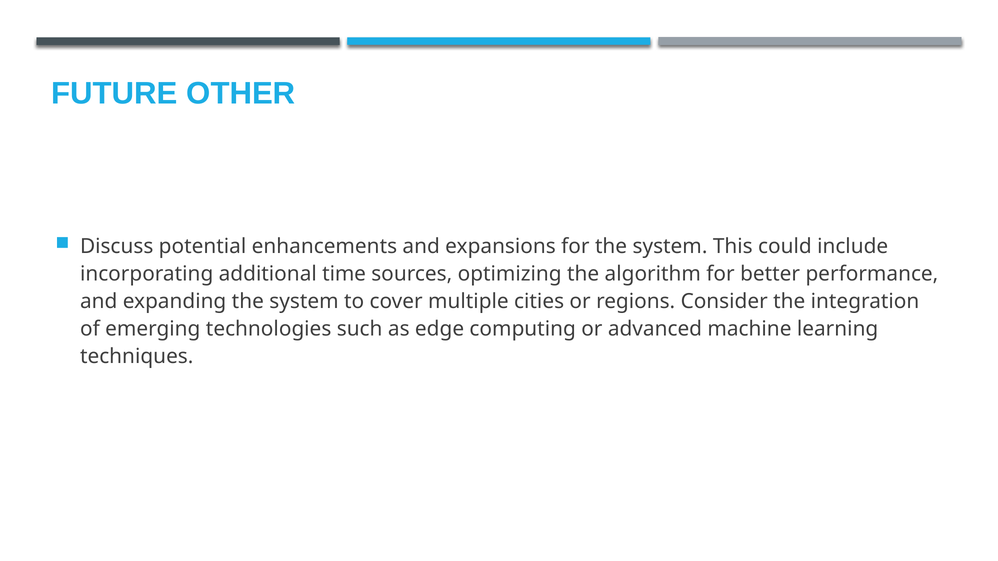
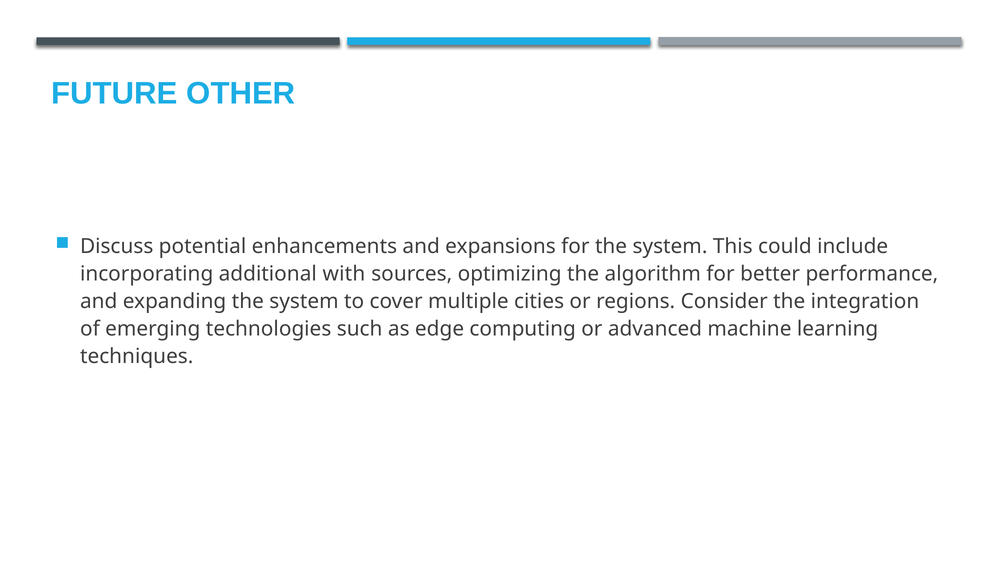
time: time -> with (344, 274)
